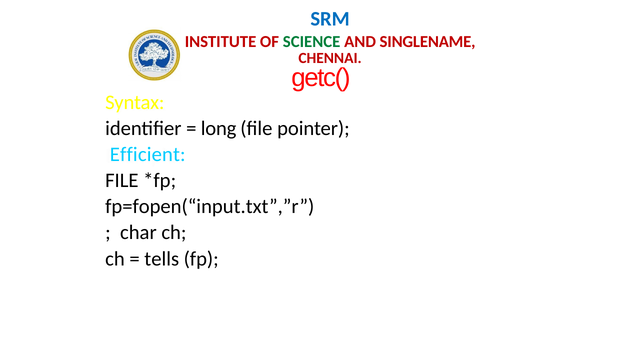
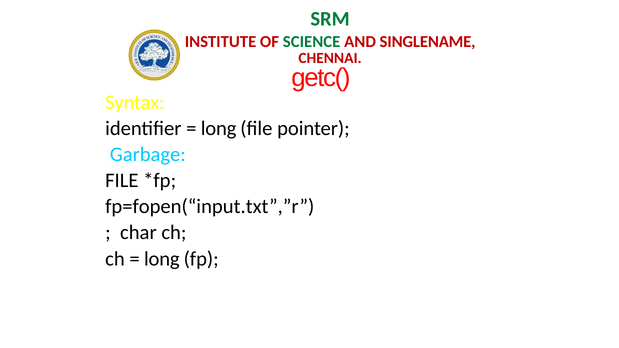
SRM colour: blue -> green (330, 19)
Efficient: Efficient -> Garbage (148, 154)
tells: tells -> long (162, 259)
